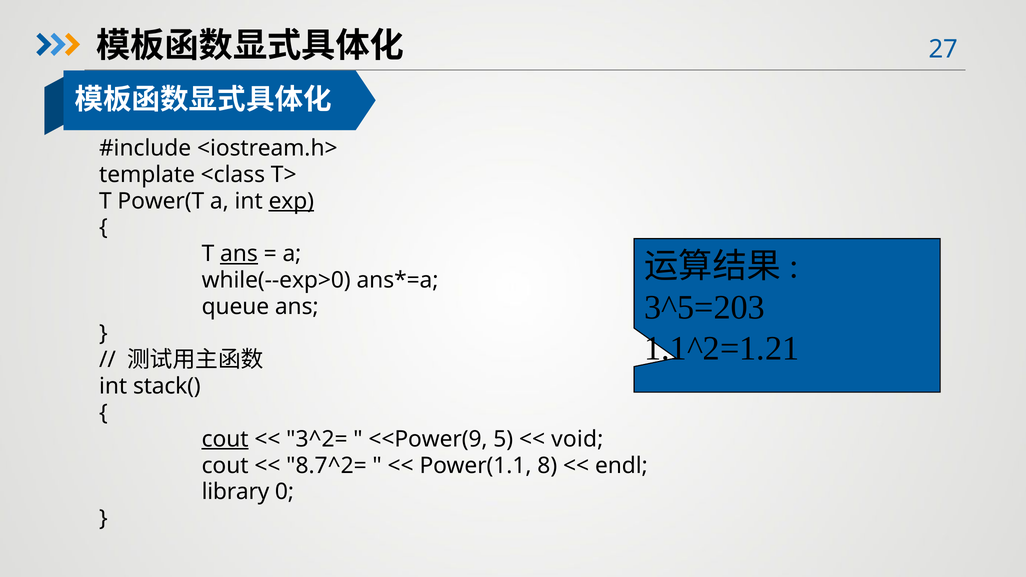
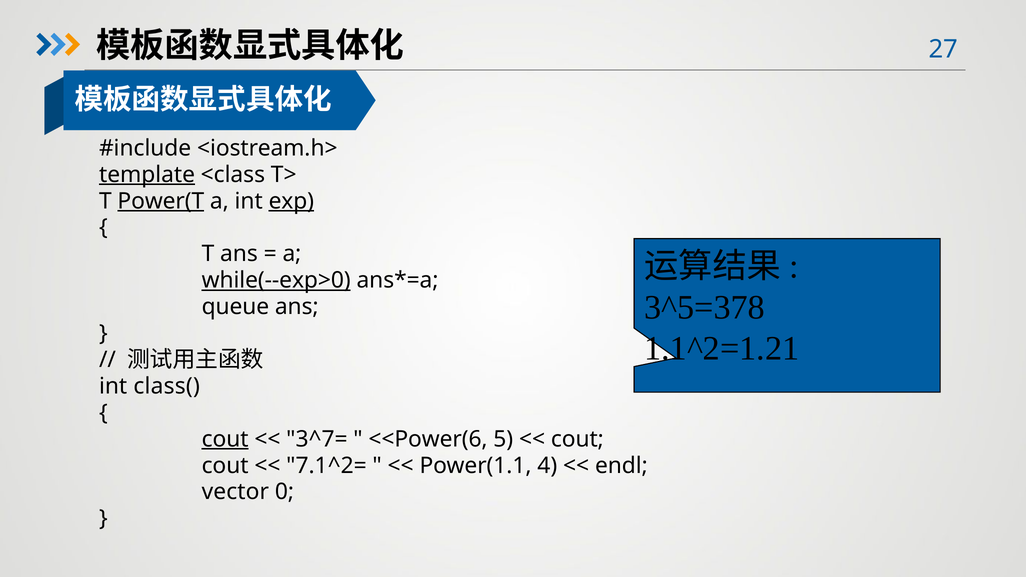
template underline: none -> present (147, 175)
Power(T underline: none -> present (161, 201)
ans underline: present -> none (239, 254)
while(--exp>0 underline: none -> present (276, 280)
3^5=203: 3^5=203 -> 3^5=378 (705, 308)
stack(: stack( -> class( (167, 386)
3^2=: 3^2= -> 3^7= (317, 439)
<<Power(9: <<Power(9 -> <<Power(6 (428, 439)
void: void -> cout (577, 439)
8.7^2=: 8.7^2= -> 7.1^2= (326, 466)
8: 8 -> 4 (547, 466)
library: library -> vector (235, 492)
